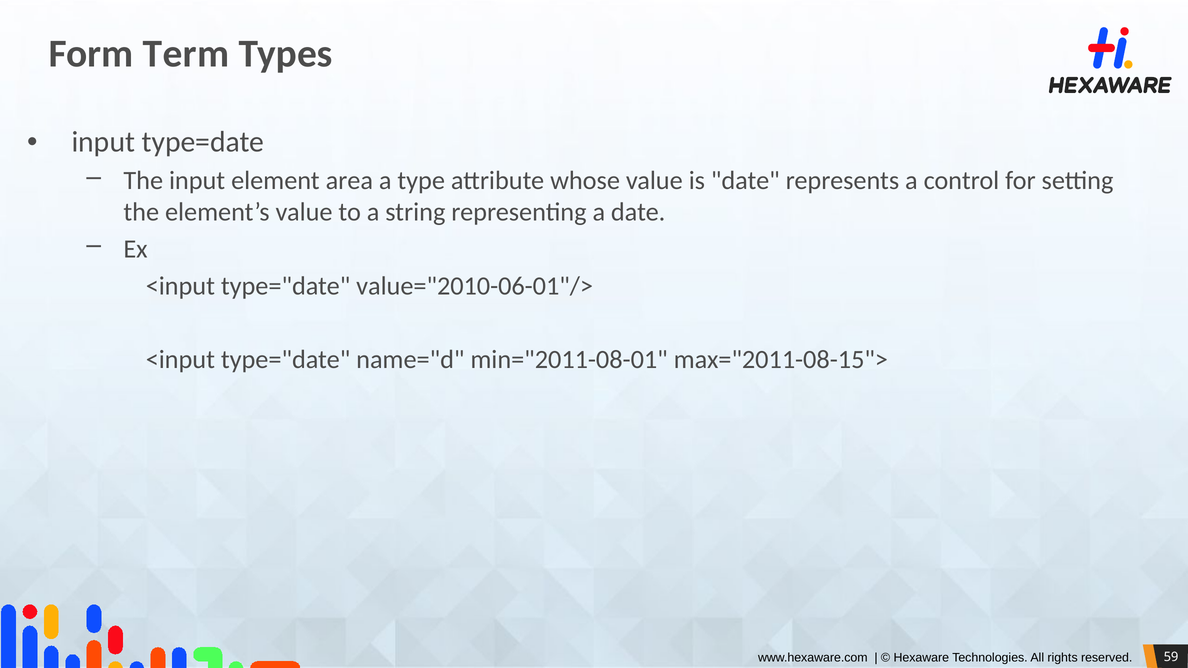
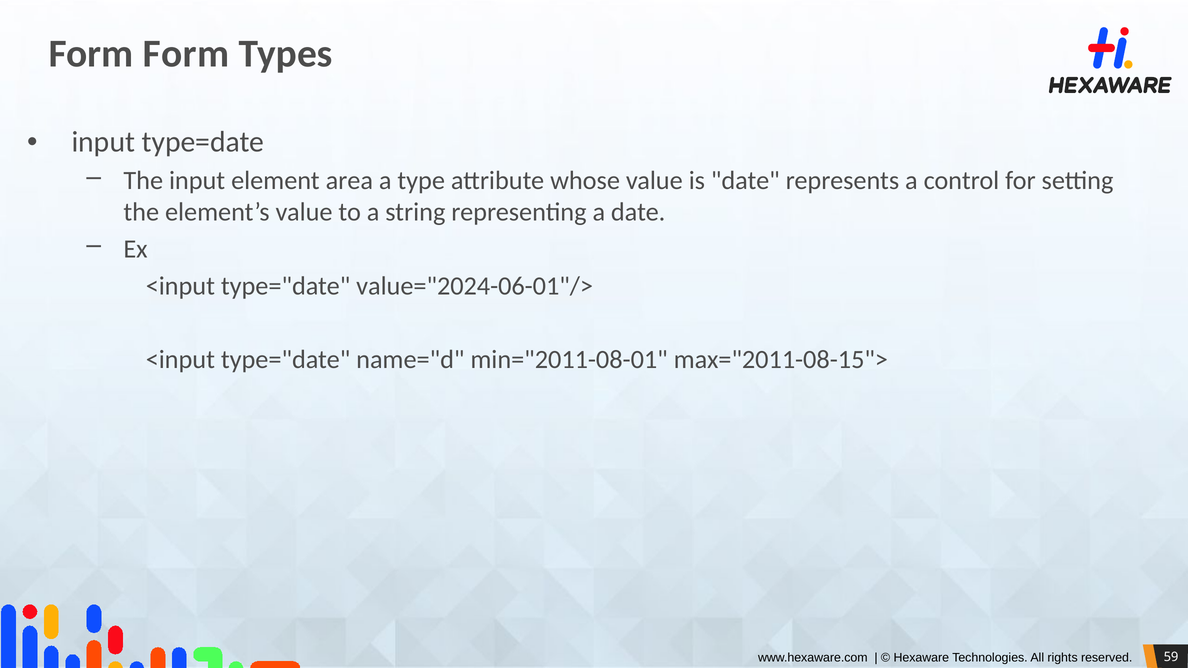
Form Term: Term -> Form (186, 54)
value="2010-06-01"/>: value="2010-06-01"/> -> value="2024-06-01"/> (475, 286)
